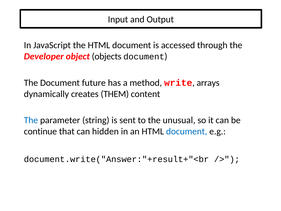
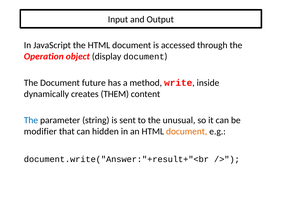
Developer: Developer -> Operation (44, 56)
objects: objects -> display (107, 56)
arrays: arrays -> inside (208, 83)
continue: continue -> modifier (40, 131)
document colour: blue -> orange (187, 131)
